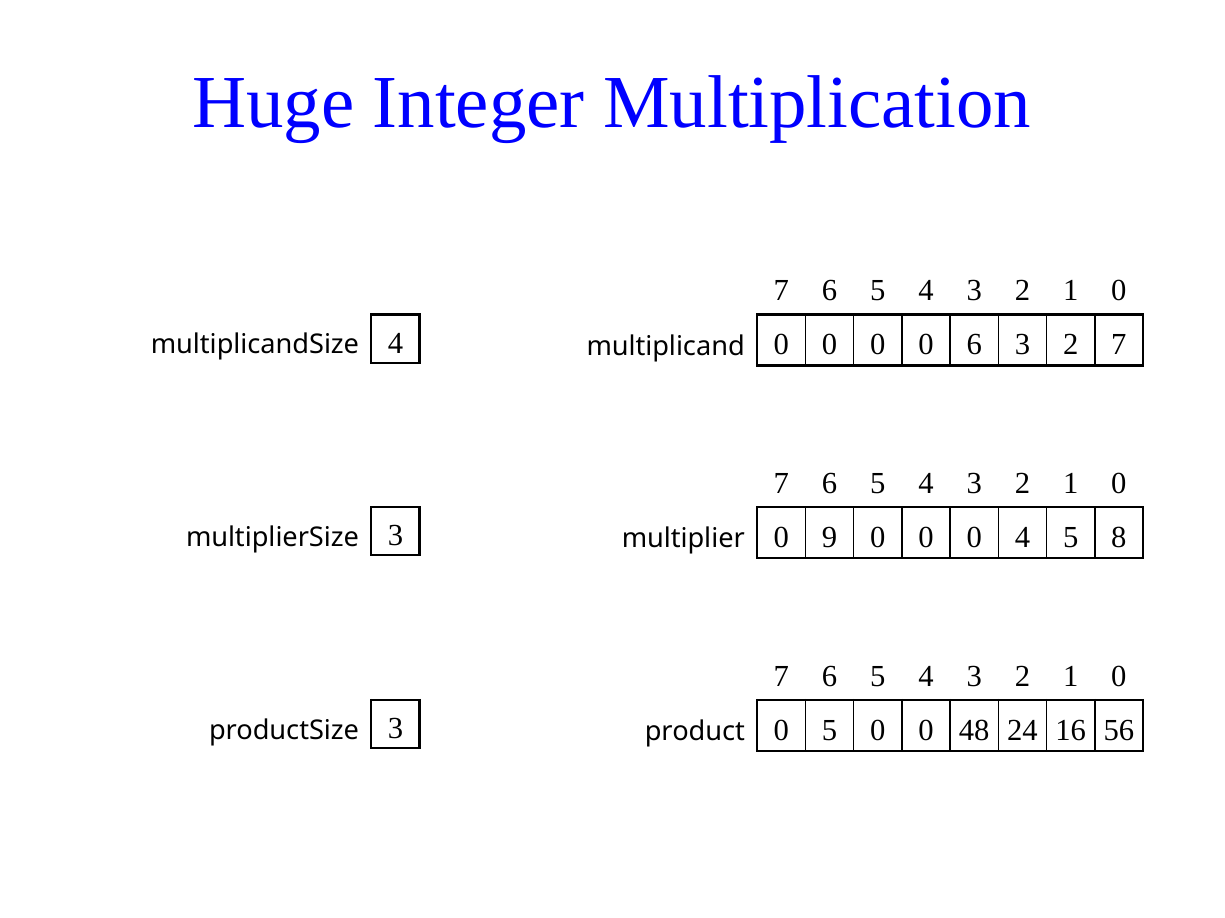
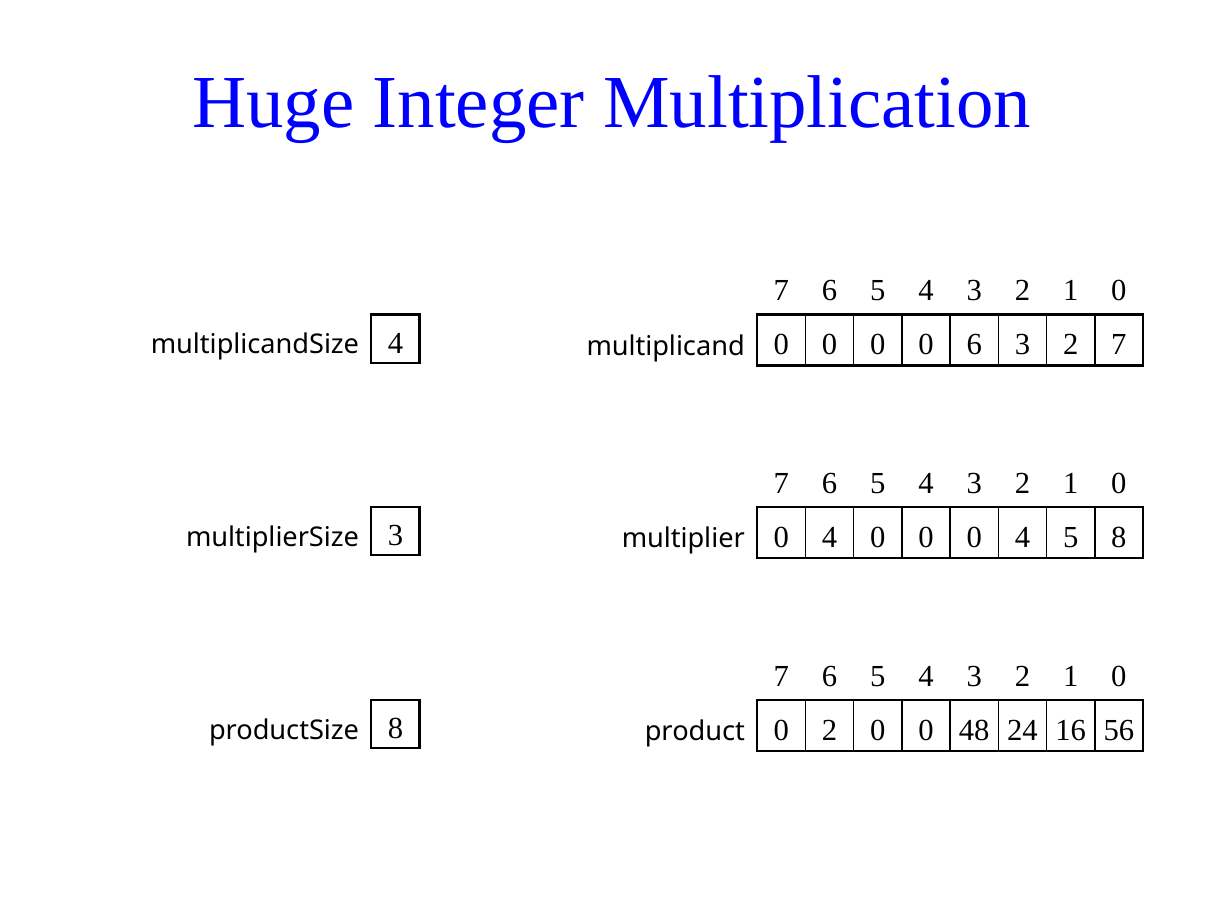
multiplier 0 9: 9 -> 4 (830, 538)
productSize 3: 3 -> 8 (395, 729)
0 5: 5 -> 2 (830, 731)
